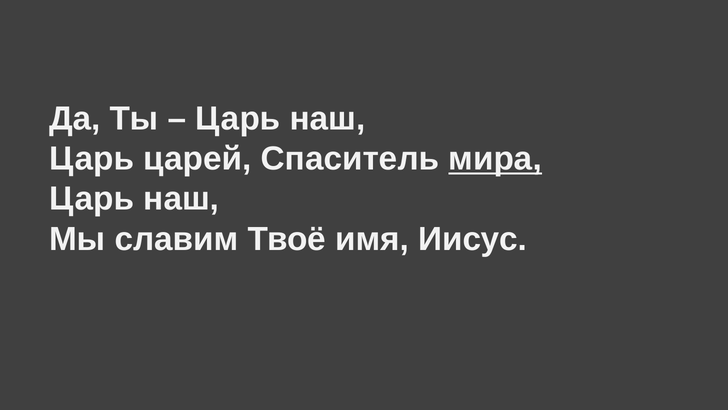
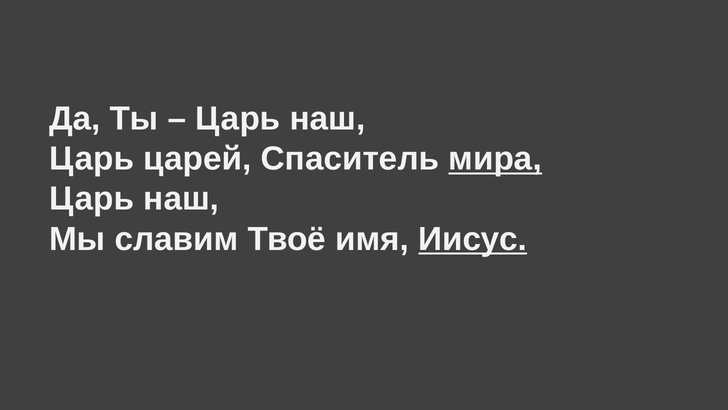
Иисус underline: none -> present (473, 239)
